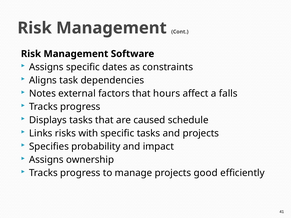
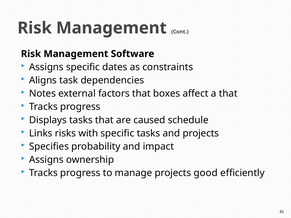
hours: hours -> boxes (167, 94)
a falls: falls -> that (228, 94)
